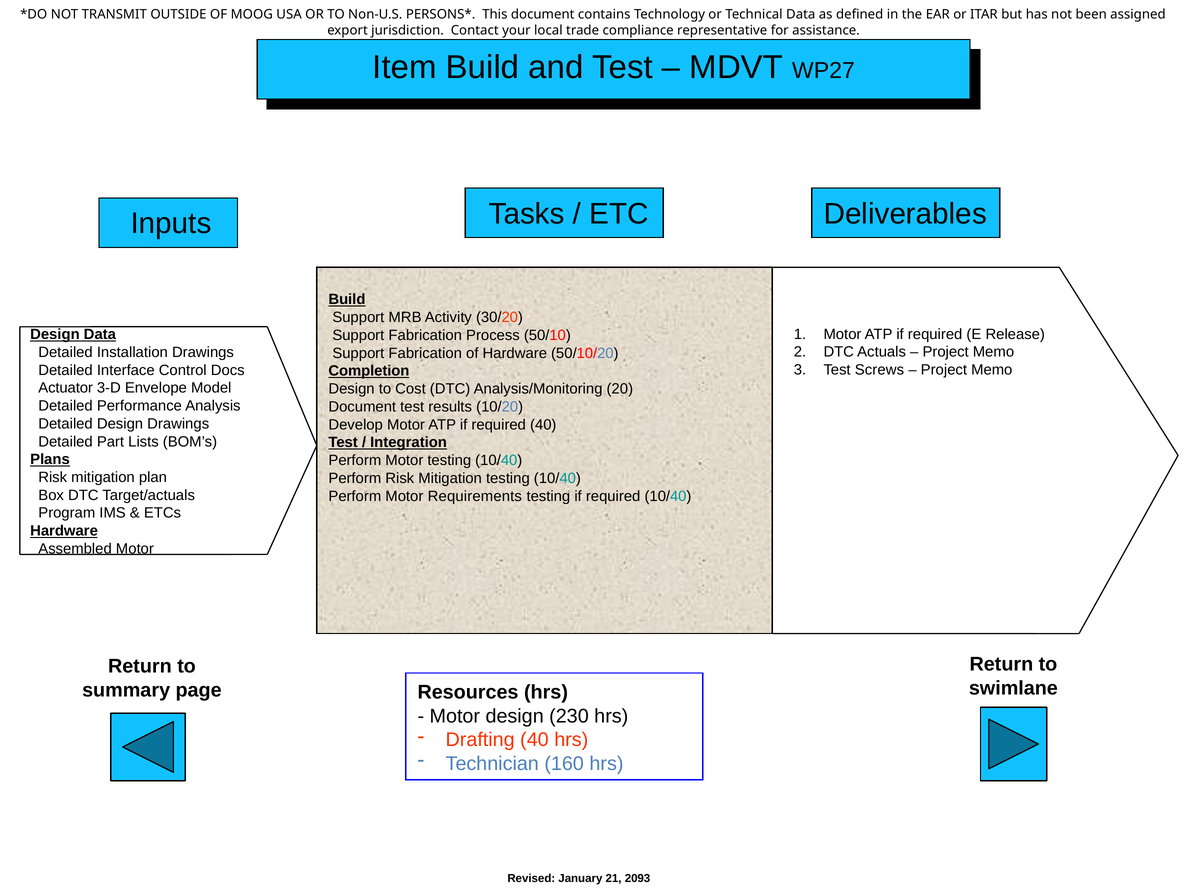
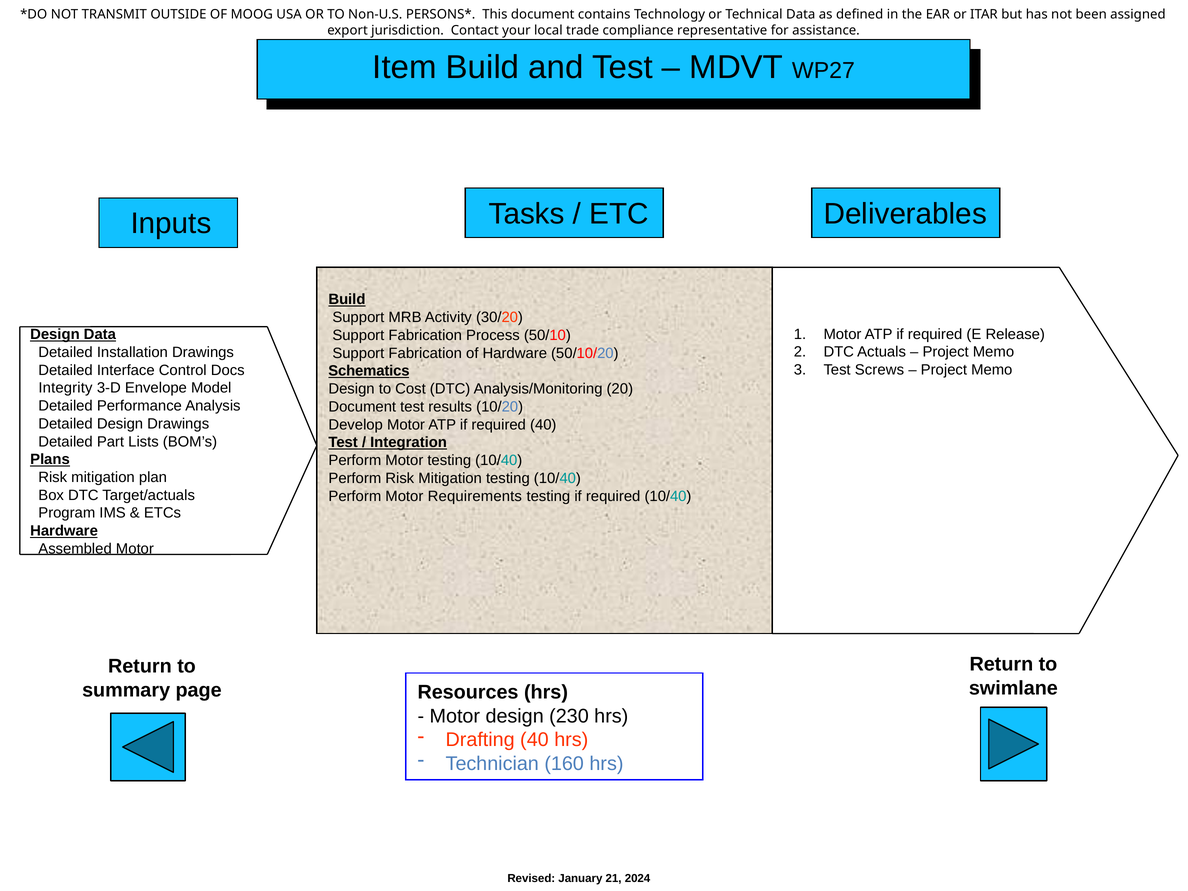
Completion: Completion -> Schematics (369, 371)
Actuator: Actuator -> Integrity (65, 388)
2093: 2093 -> 2024 (638, 878)
